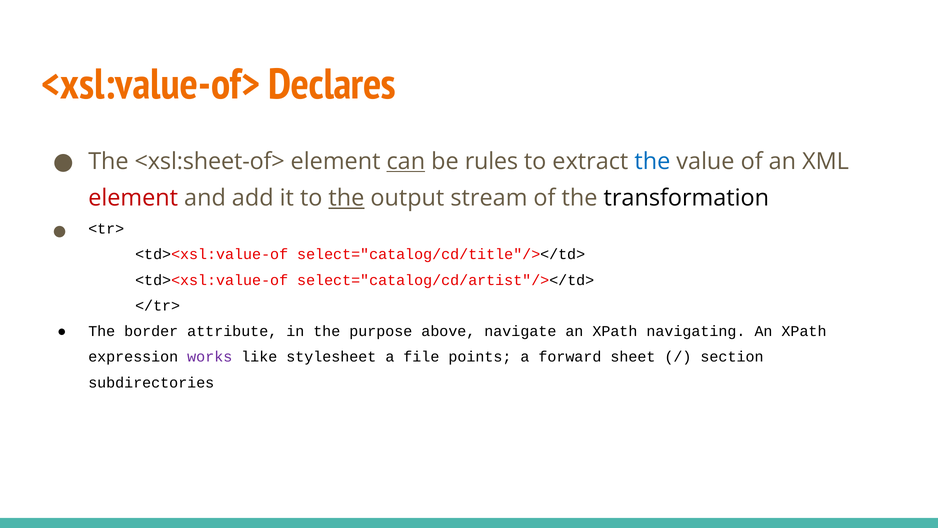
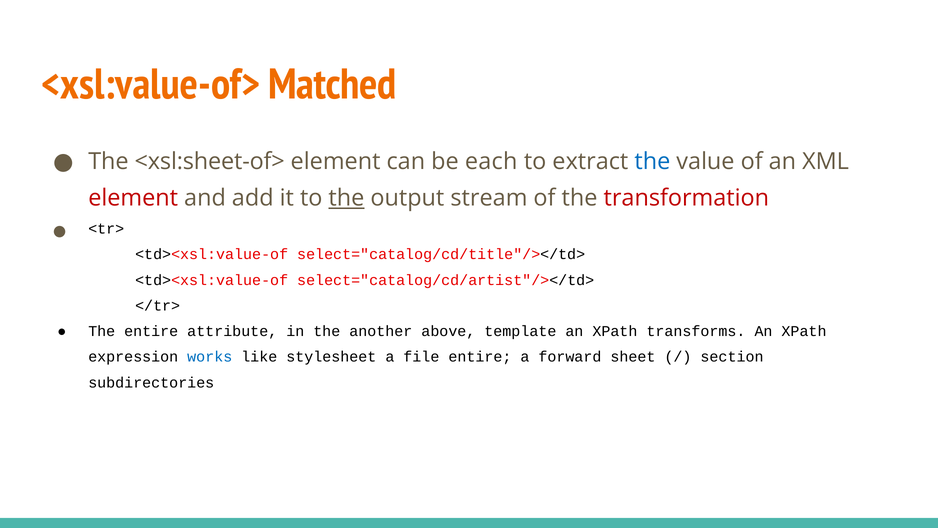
Declares: Declares -> Matched (332, 85)
can underline: present -> none (406, 161)
rules: rules -> each (491, 161)
transformation colour: black -> red (686, 198)
The border: border -> entire (151, 331)
purpose: purpose -> another (381, 331)
navigate: navigate -> template (520, 331)
navigating: navigating -> transforms (696, 331)
works colour: purple -> blue (210, 357)
file points: points -> entire (480, 357)
